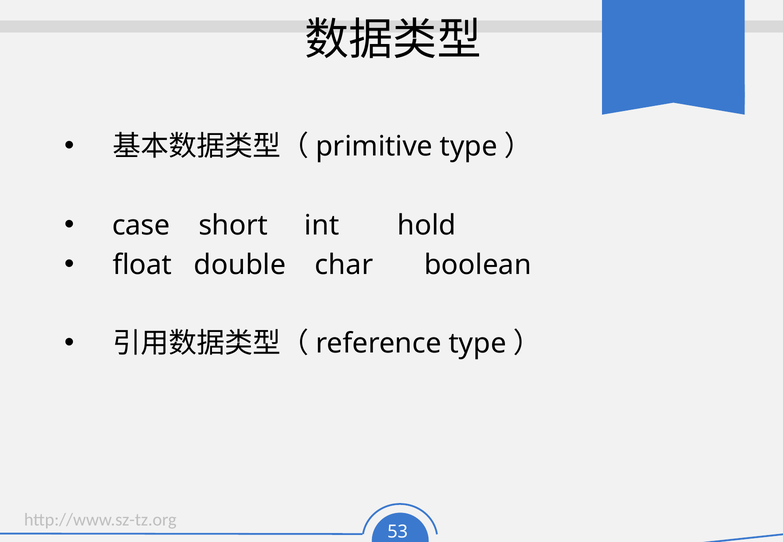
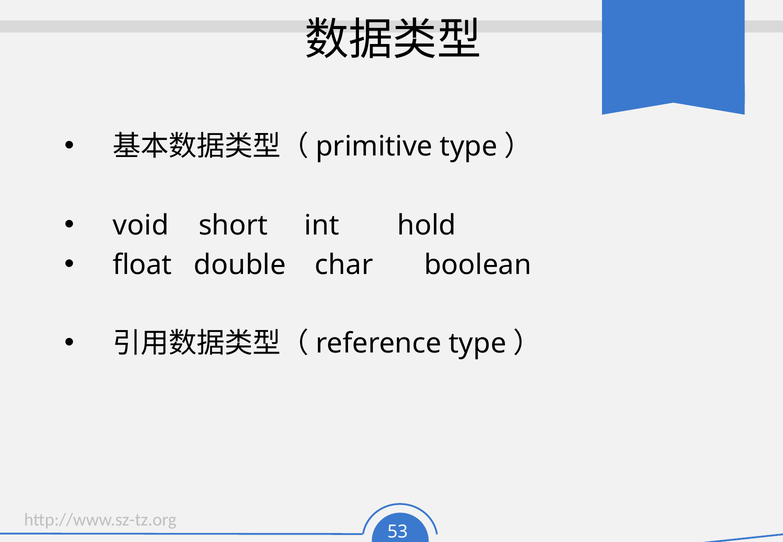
case: case -> void (141, 226)
